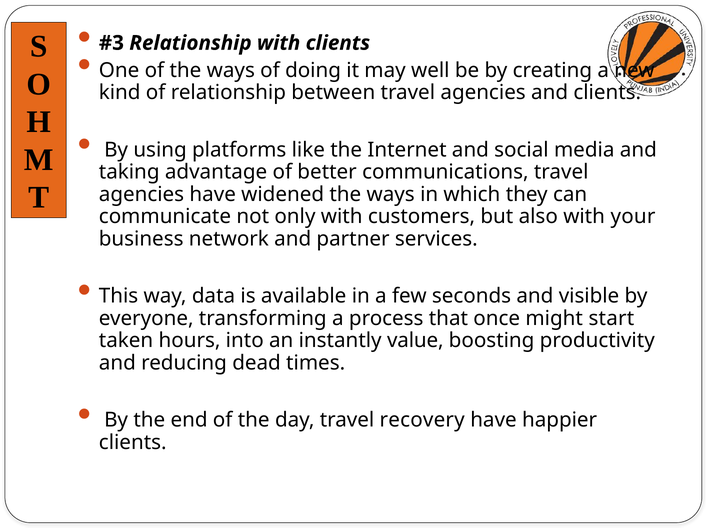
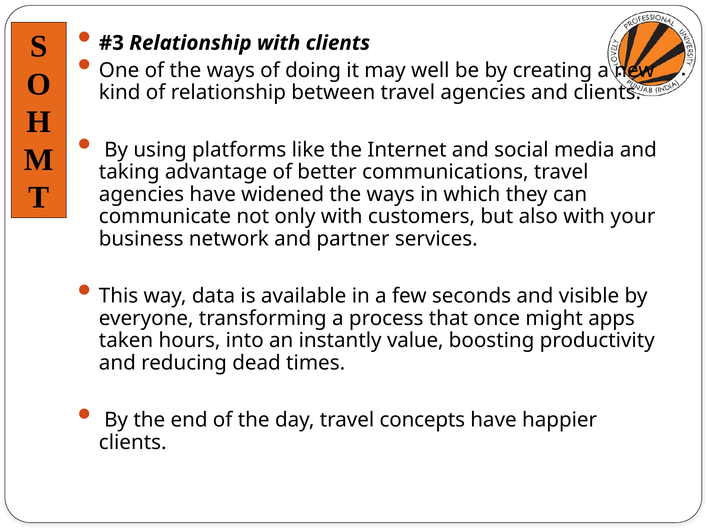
start: start -> apps (612, 319)
recovery: recovery -> concepts (422, 420)
